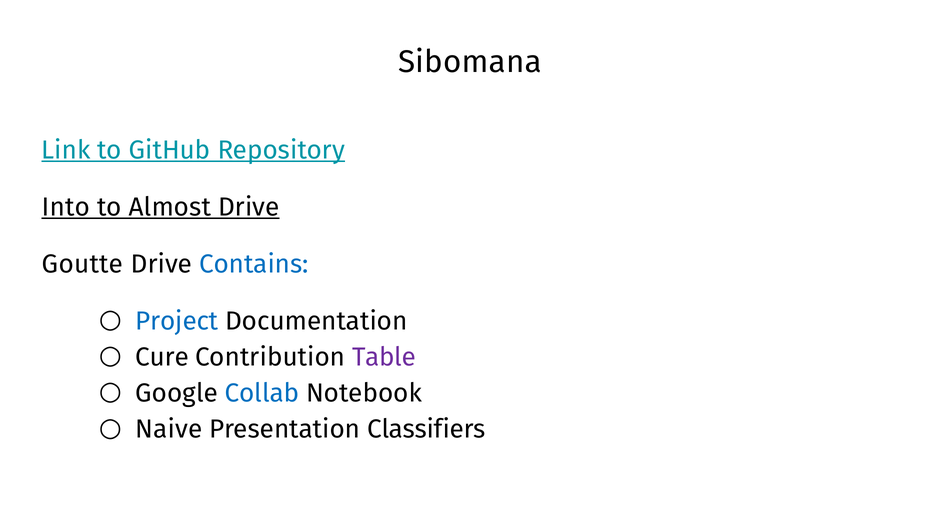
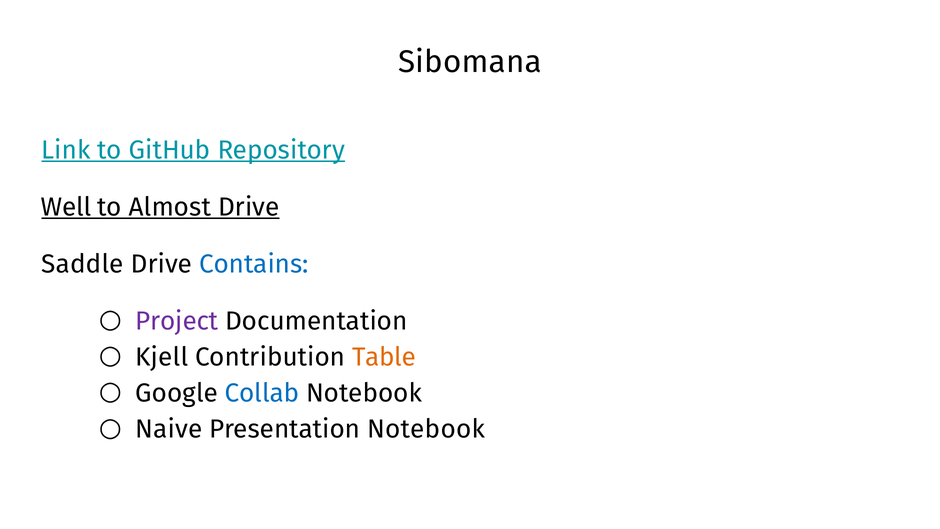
Into: Into -> Well (66, 207)
Goutte: Goutte -> Saddle (83, 264)
Project colour: blue -> purple (177, 321)
Cure: Cure -> Kjell (162, 357)
Table colour: purple -> orange (384, 357)
Presentation Classifiers: Classifiers -> Notebook (426, 429)
